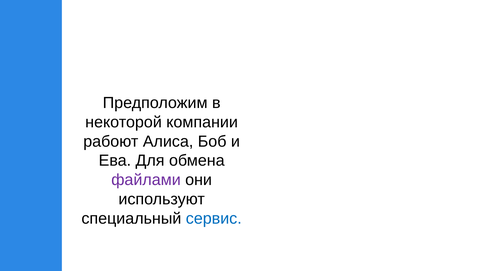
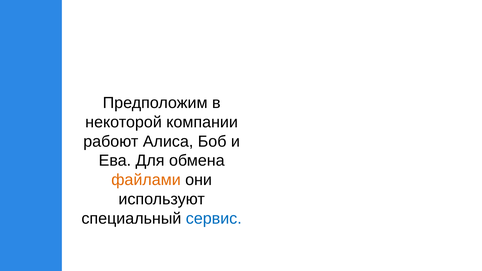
файлами colour: purple -> orange (146, 180)
